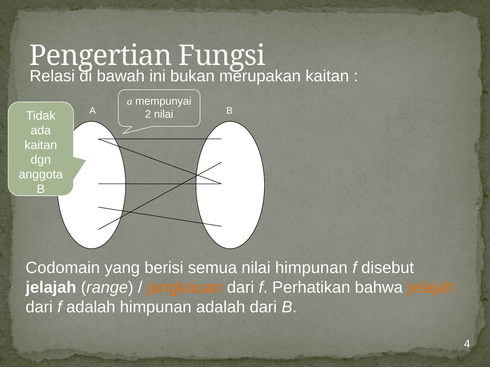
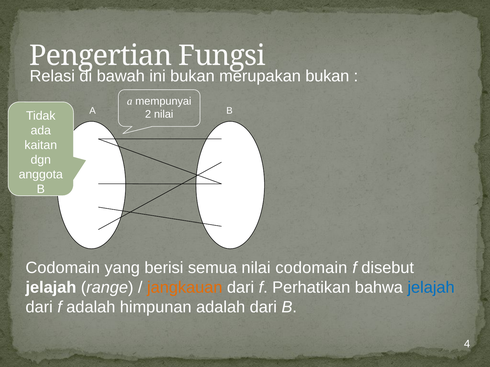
merupakan kaitan: kaitan -> bukan (327, 76)
nilai himpunan: himpunan -> codomain (311, 268)
jelajah colour: orange -> blue (431, 288)
